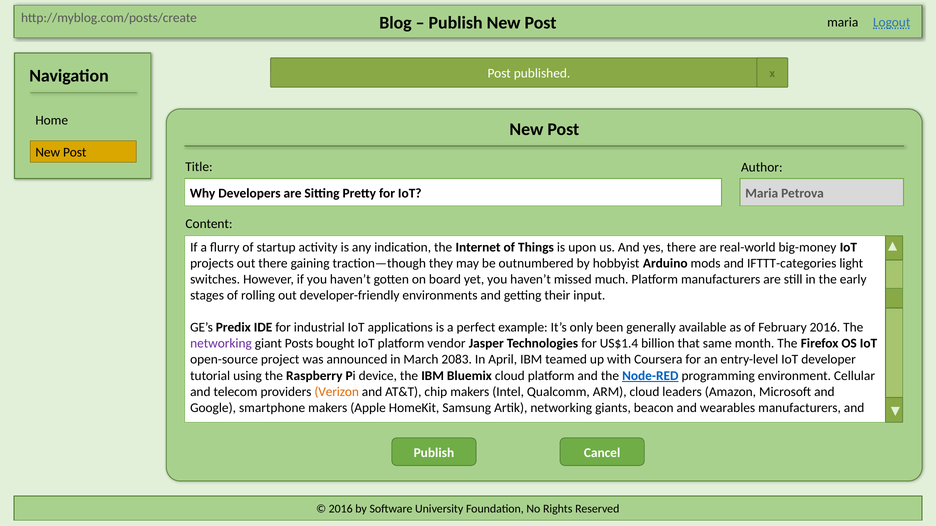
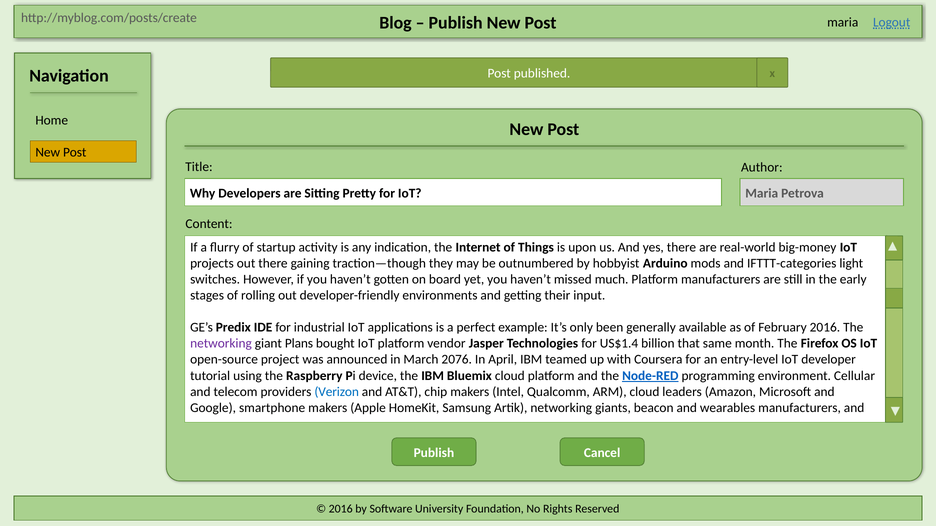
Posts: Posts -> Plans (299, 344)
2083: 2083 -> 2076 (457, 360)
Verizon colour: orange -> blue (337, 392)
